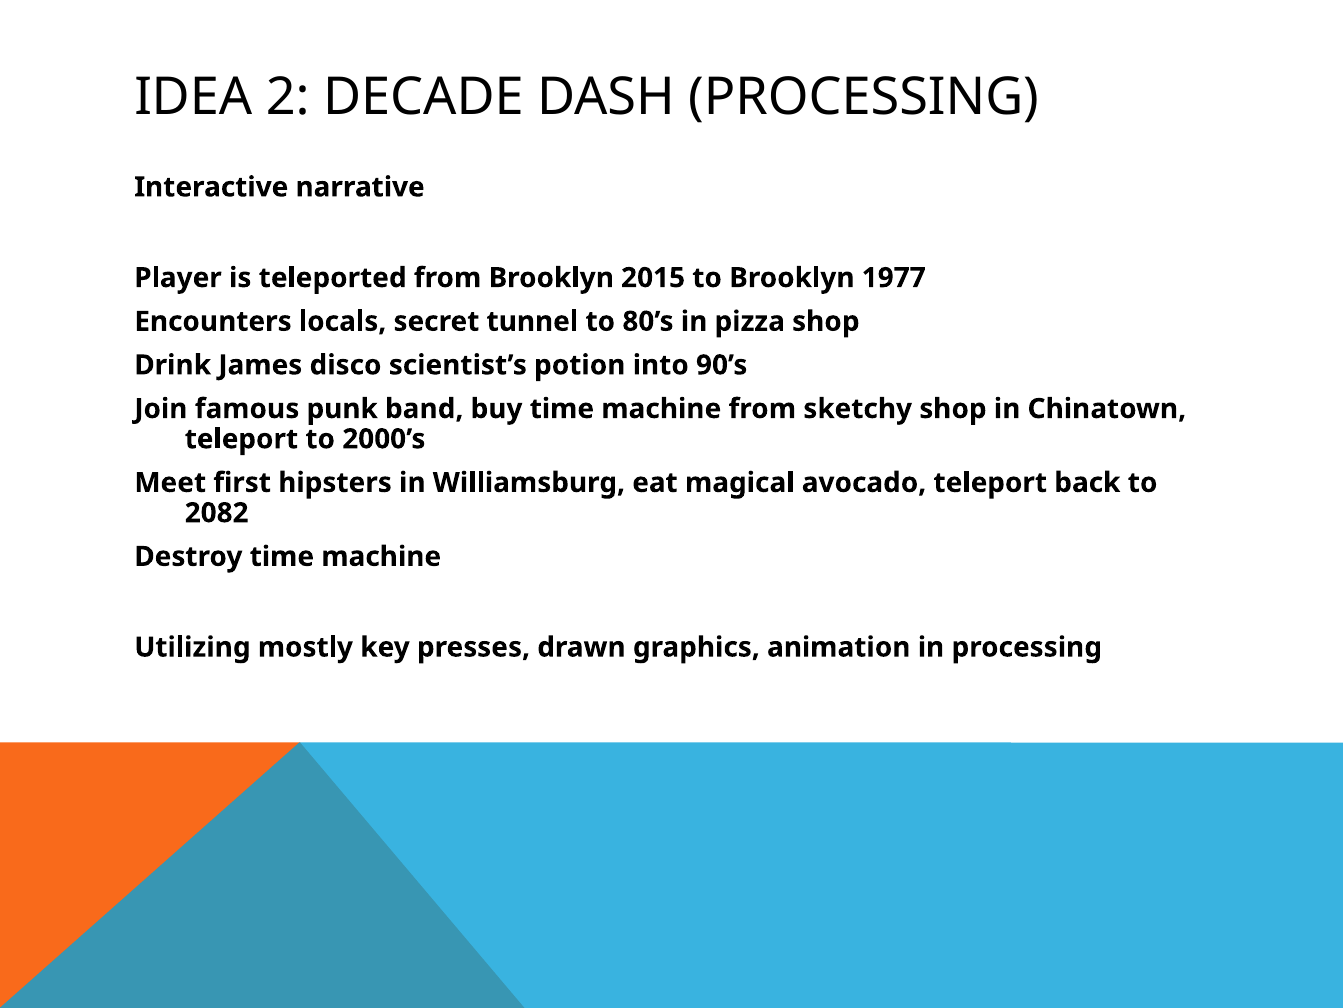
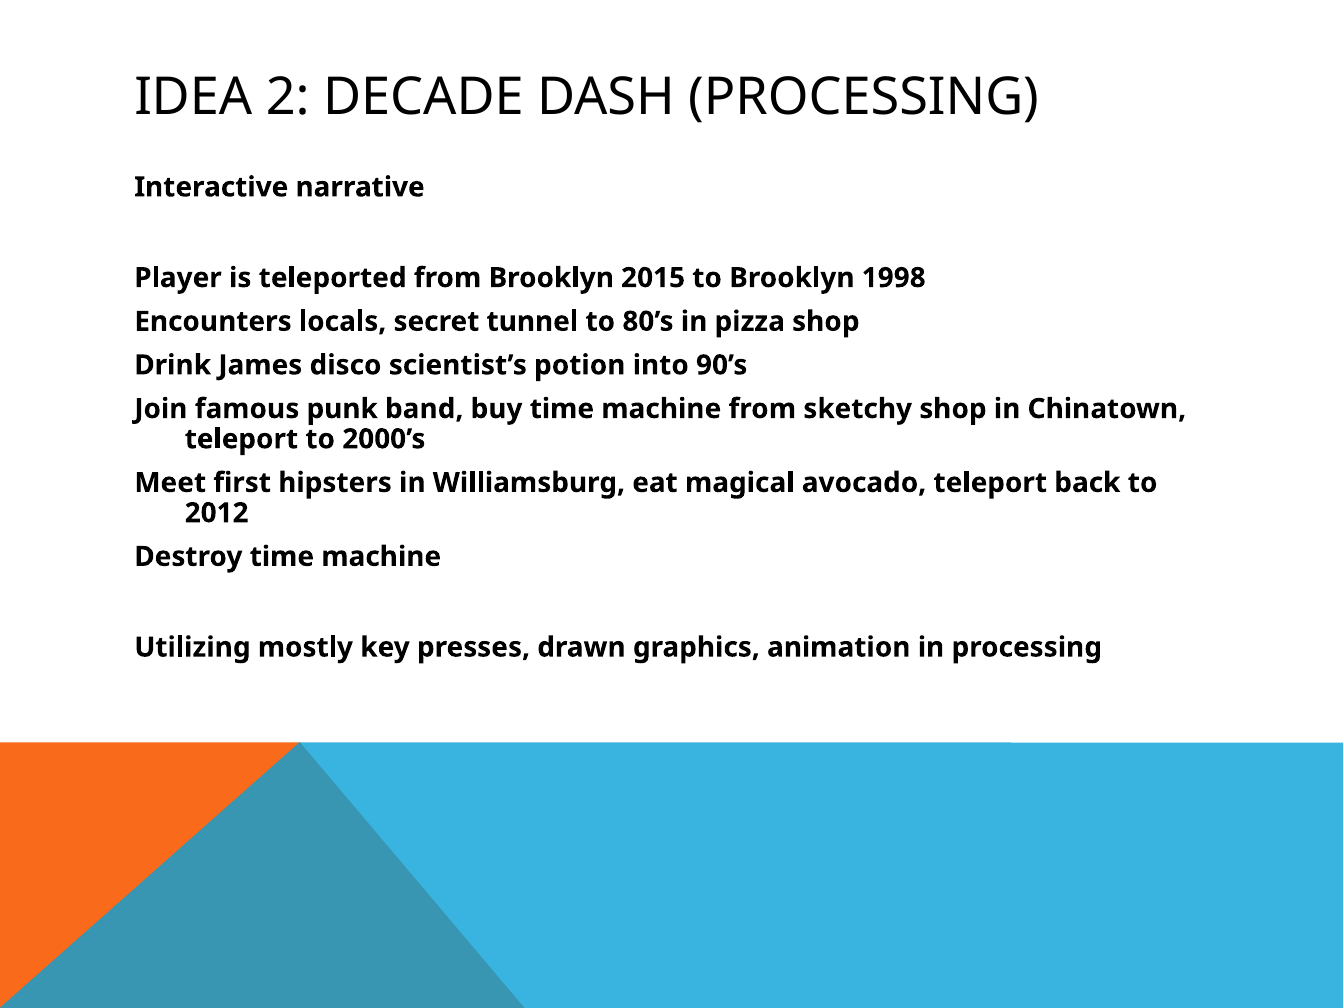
1977: 1977 -> 1998 (894, 278)
2082: 2082 -> 2012 (217, 513)
